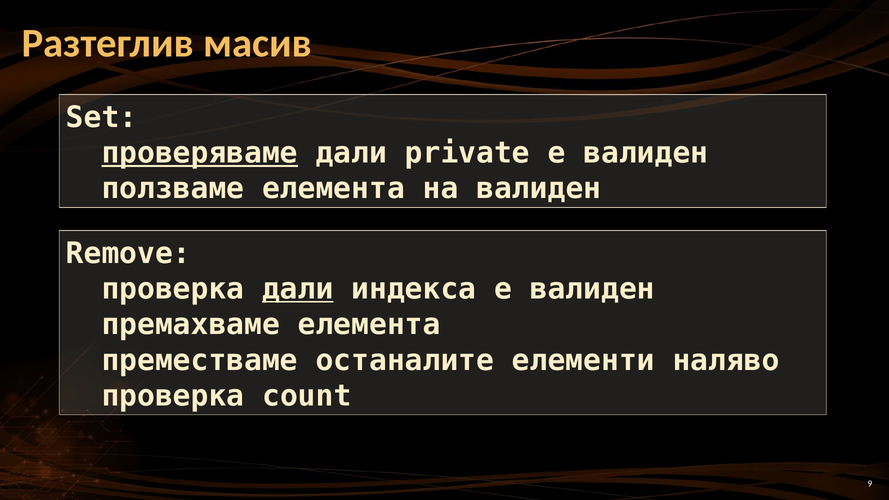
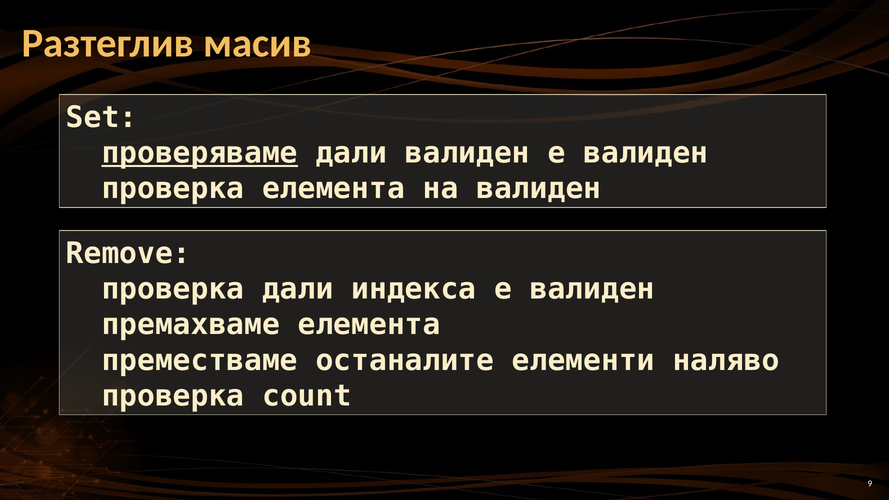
дали private: private -> валиден (467, 153)
ползваме: ползваме -> проверка (173, 189)
дали underline: present -> none (298, 289)
